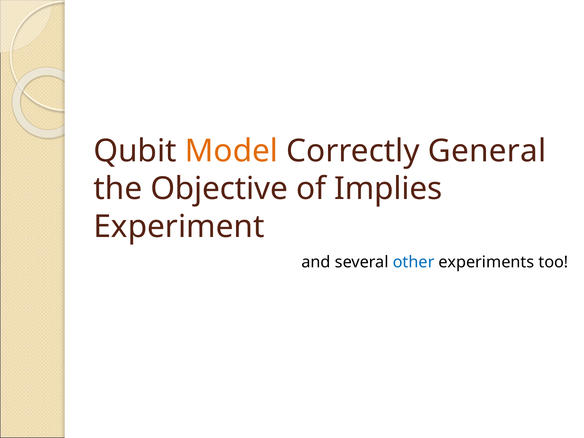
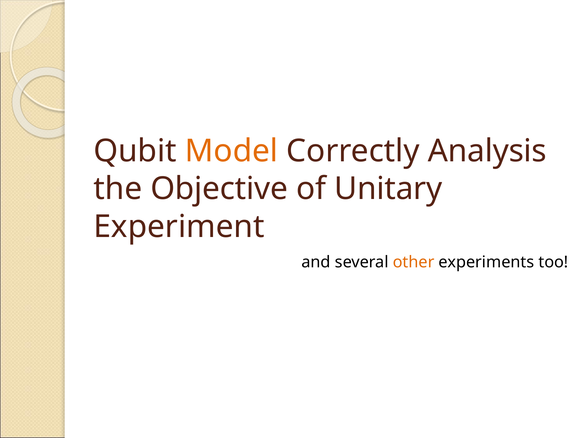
General: General -> Analysis (487, 151)
Implies: Implies -> Unitary (388, 189)
other colour: blue -> orange (414, 262)
